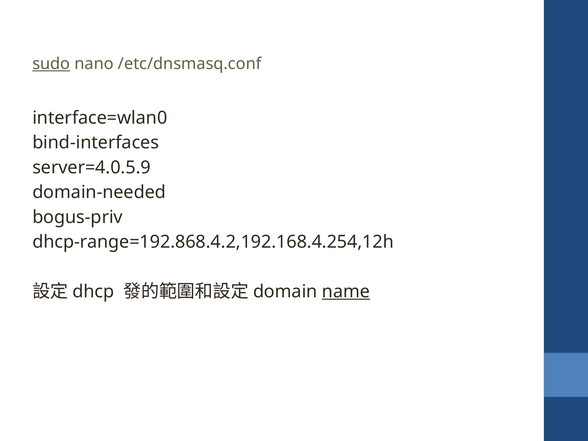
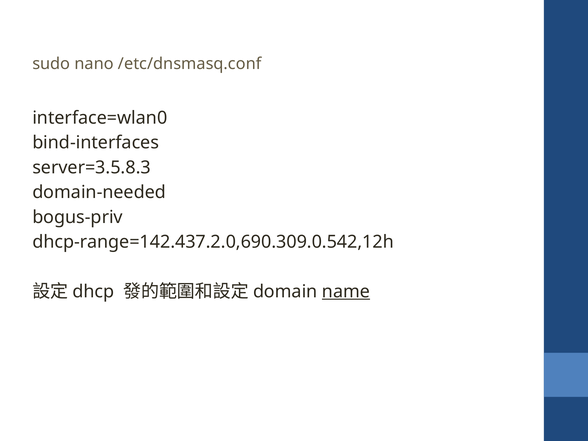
sudo underline: present -> none (51, 64)
server=4.0.5.9: server=4.0.5.9 -> server=3.5.8.3 (92, 167)
dhcp-range=192.868.4.2,192.168.4.254,12h: dhcp-range=192.868.4.2,192.168.4.254,12h -> dhcp-range=142.437.2.0,690.309.0.542,12h (213, 242)
